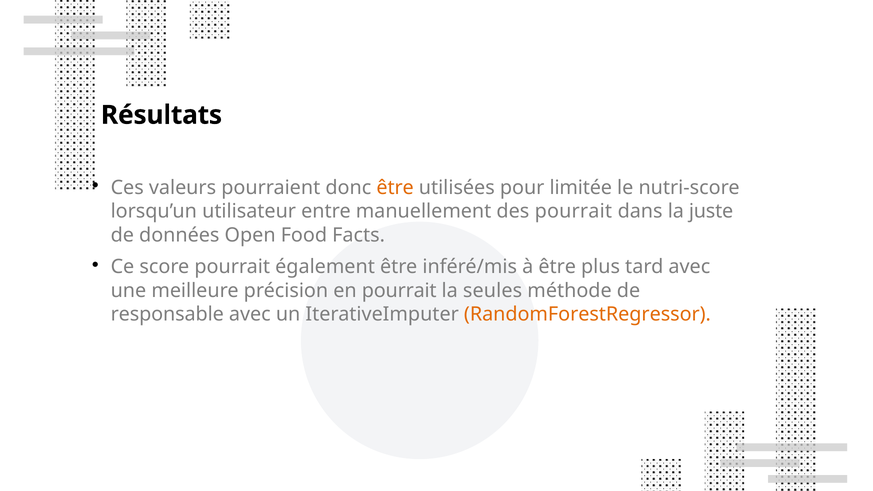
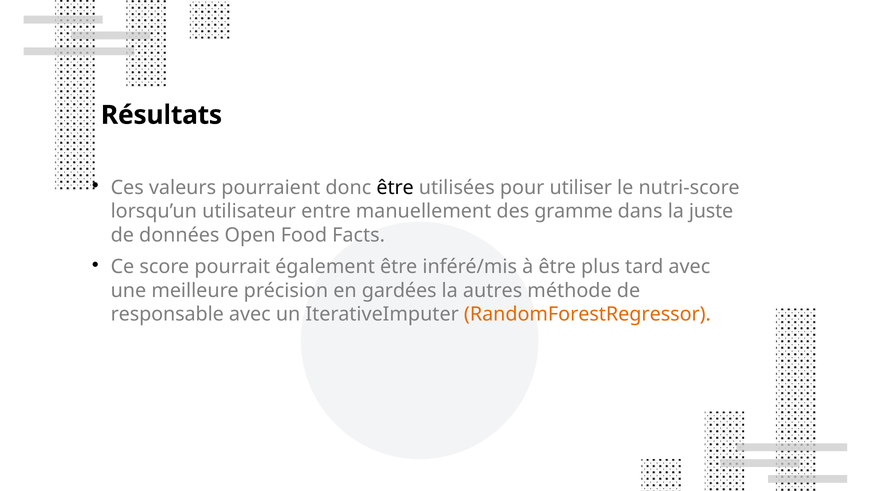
être colour: orange -> black (395, 188)
limitée: limitée -> utiliser (581, 188)
des pourrait: pourrait -> gramme (574, 211)
en pourrait: pourrait -> gardées (399, 291)
seules: seules -> autres (493, 291)
